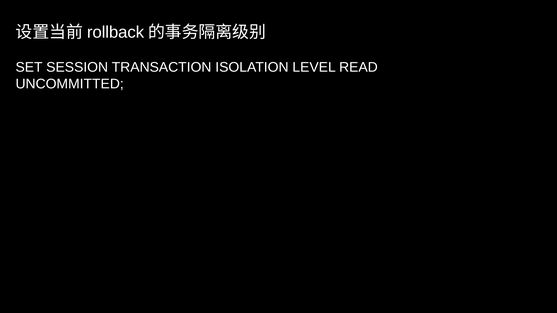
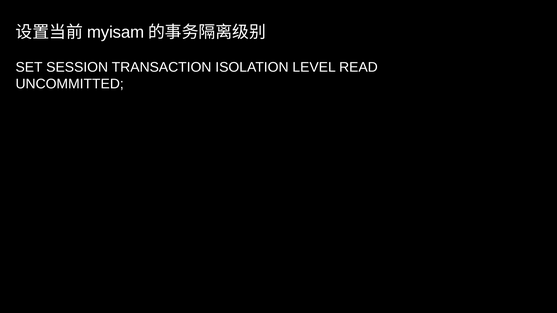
rollback: rollback -> myisam (116, 32)
